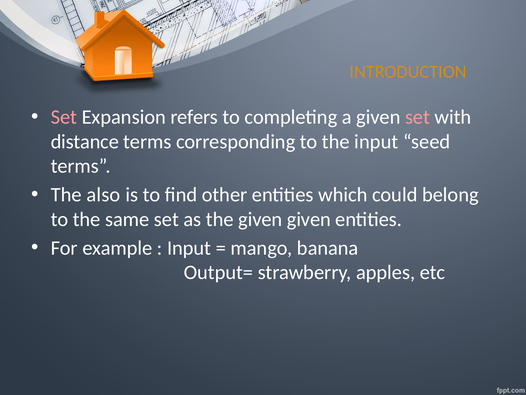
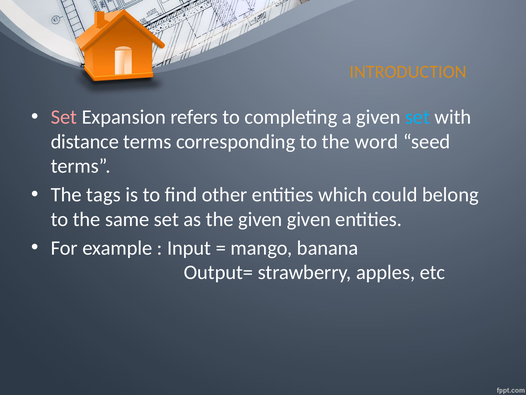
set colour: pink -> light blue (417, 117)
the input: input -> word (376, 141)
also: also -> tags (104, 195)
